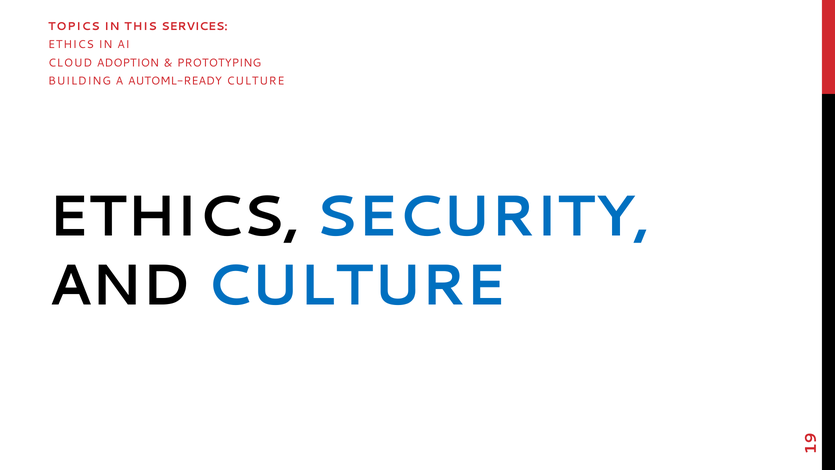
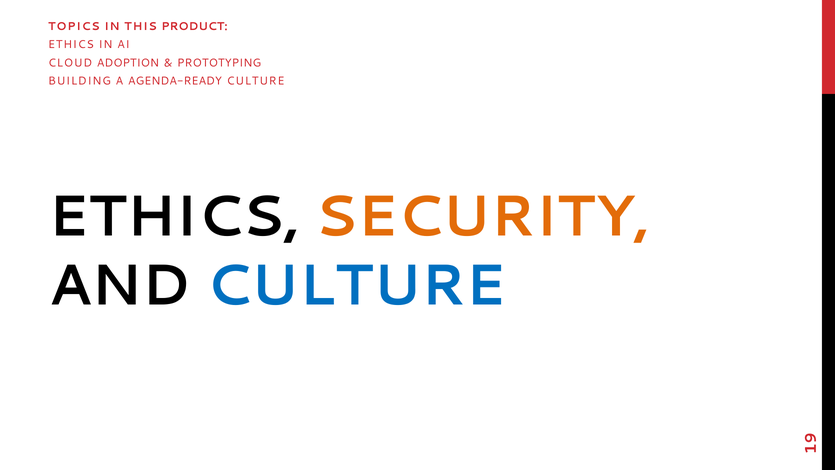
SERVICES: SERVICES -> PRODUCT (194, 27)
AUTOML-READY: AUTOML-READY -> AGENDA-READY (175, 81)
SECURITY colour: blue -> orange (483, 217)
